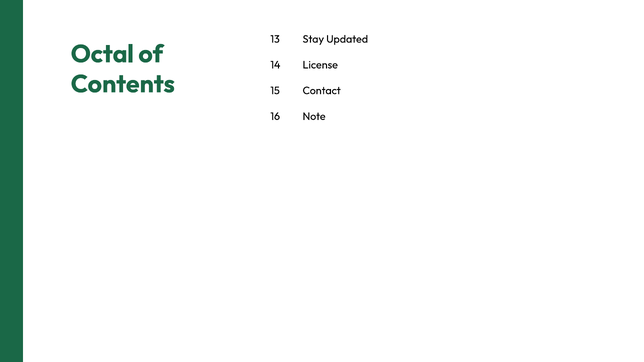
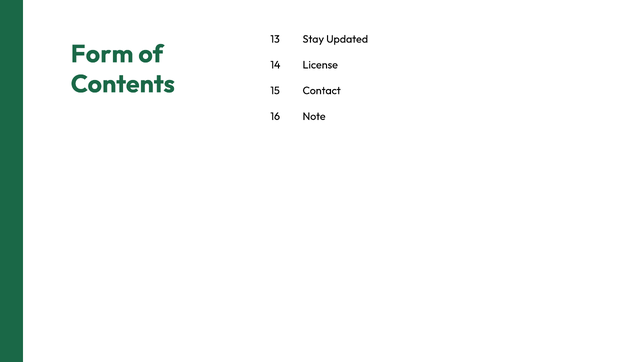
Octal: Octal -> Form (102, 54)
